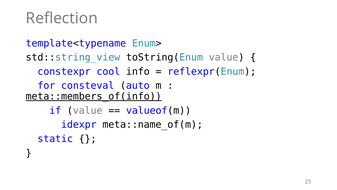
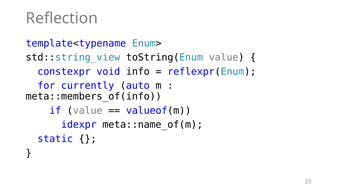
cool: cool -> void (108, 71)
consteval: consteval -> currently (88, 86)
meta::members_of(info underline: present -> none (94, 96)
